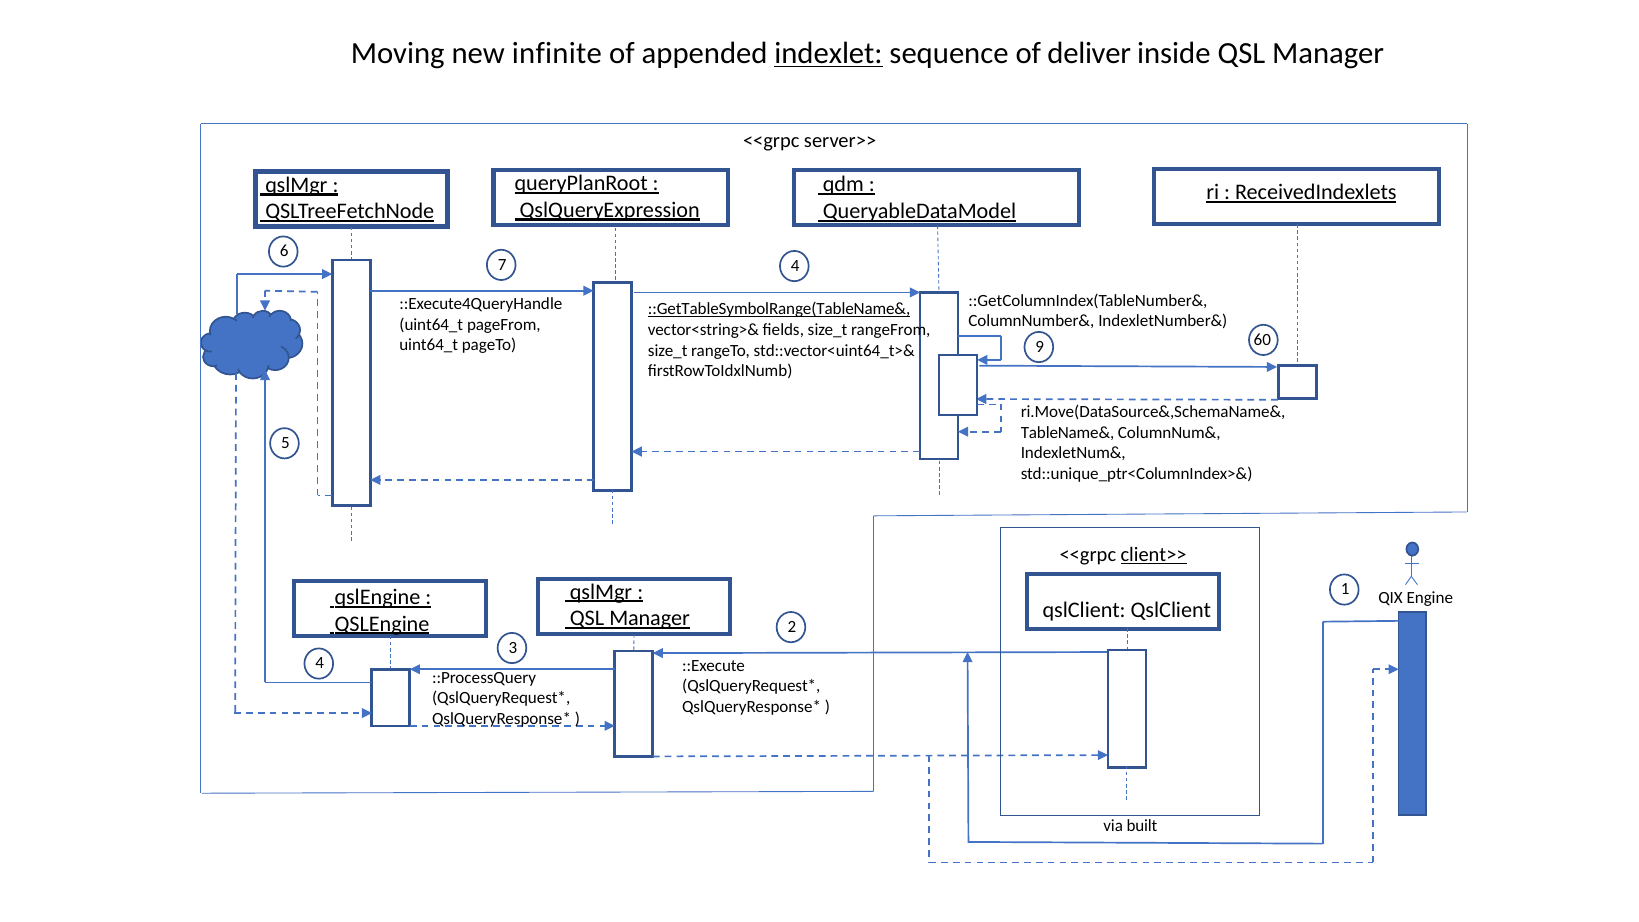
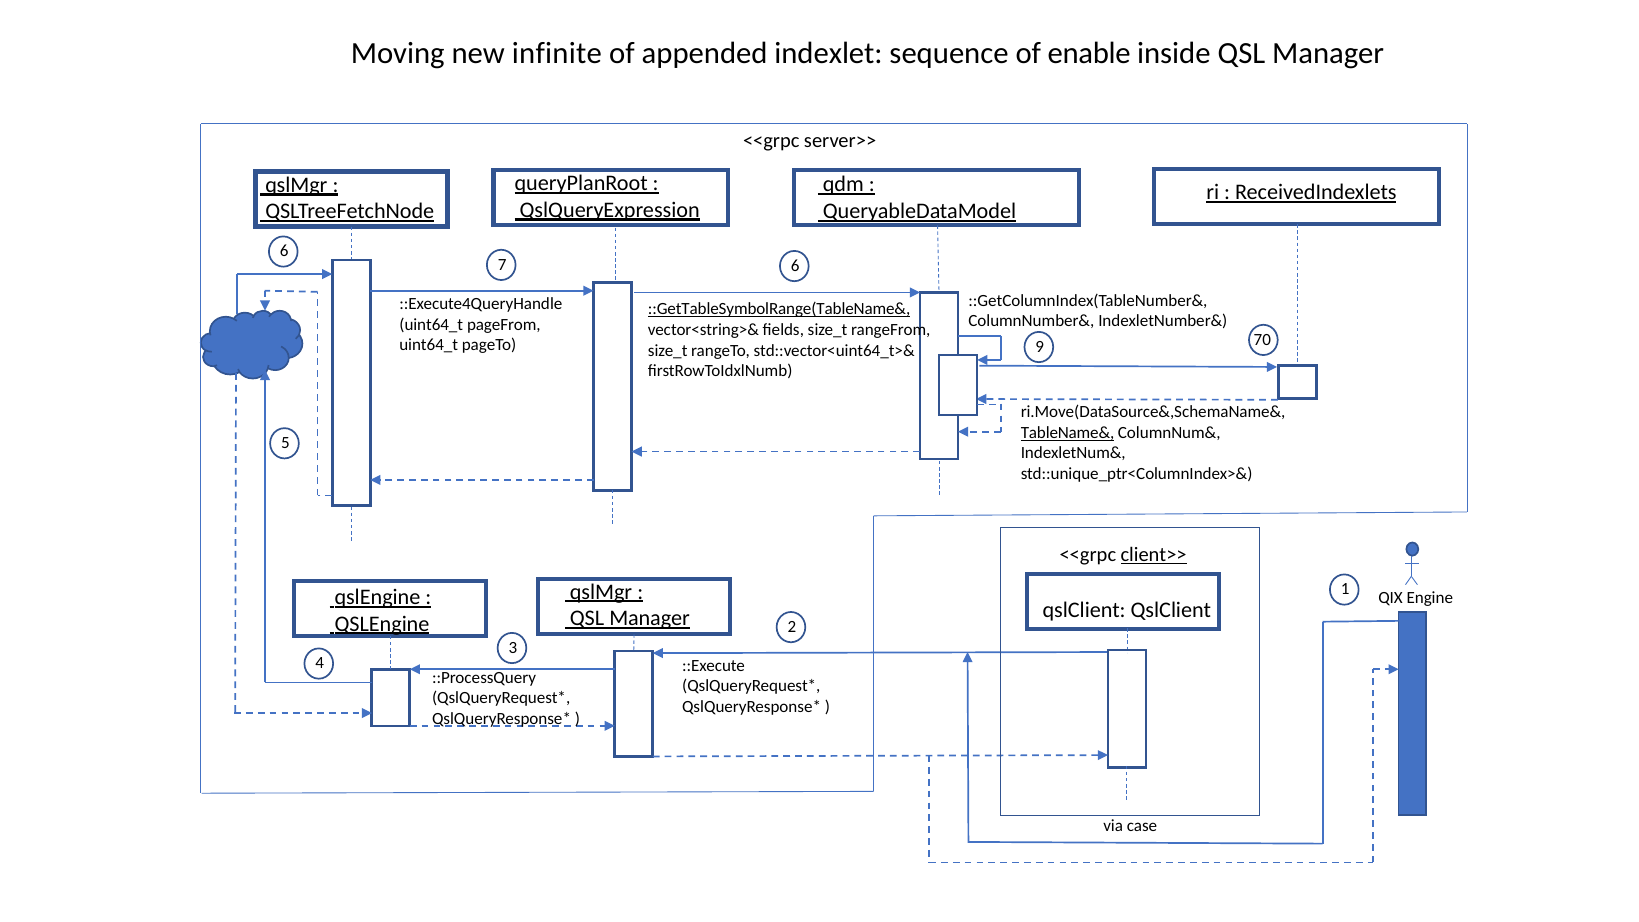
indexlet underline: present -> none (829, 53)
deliver: deliver -> enable (1089, 53)
7 4: 4 -> 6 (795, 266)
60: 60 -> 70 (1262, 339)
TableName& underline: none -> present (1068, 433)
built: built -> case (1142, 826)
